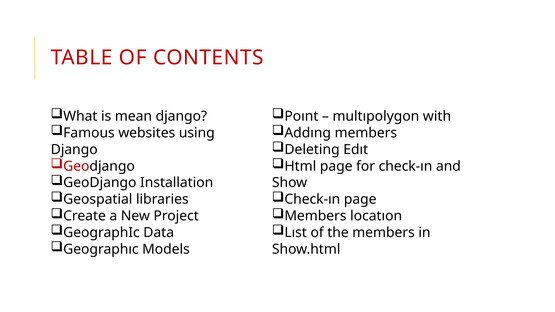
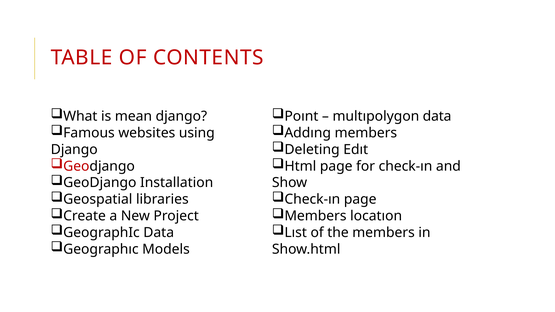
multıpolygon with: with -> data (437, 116)
